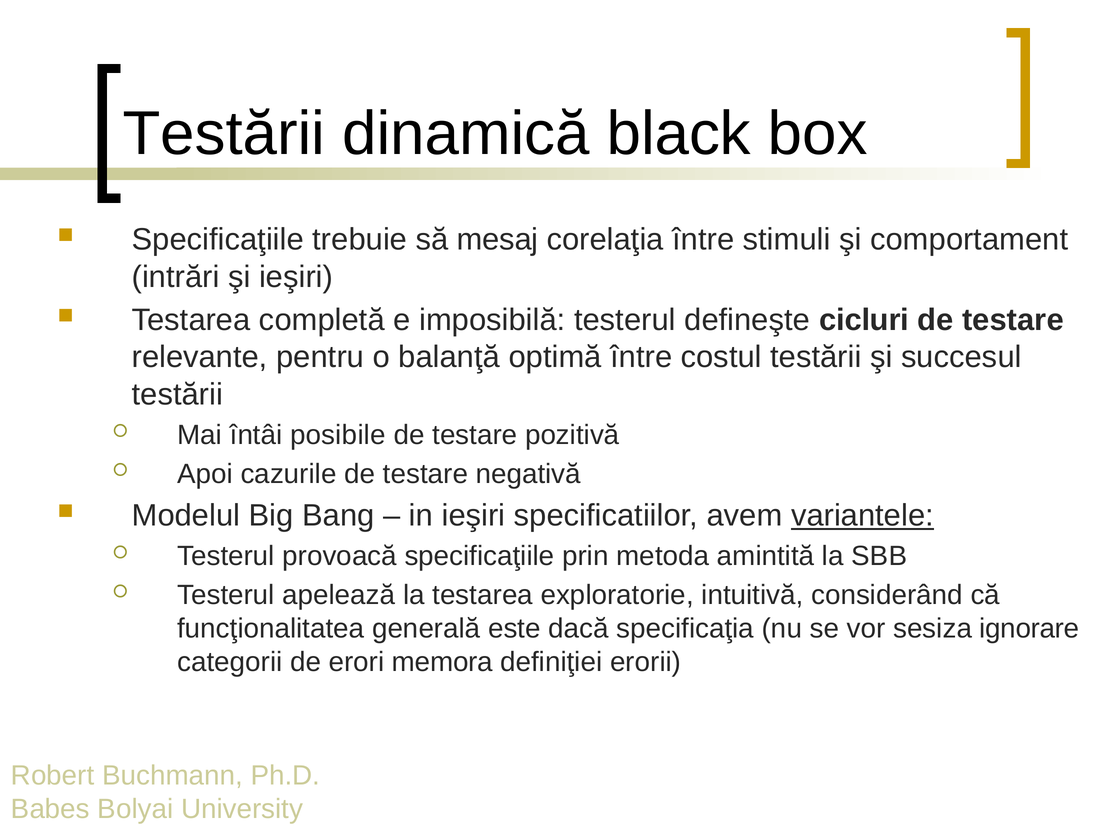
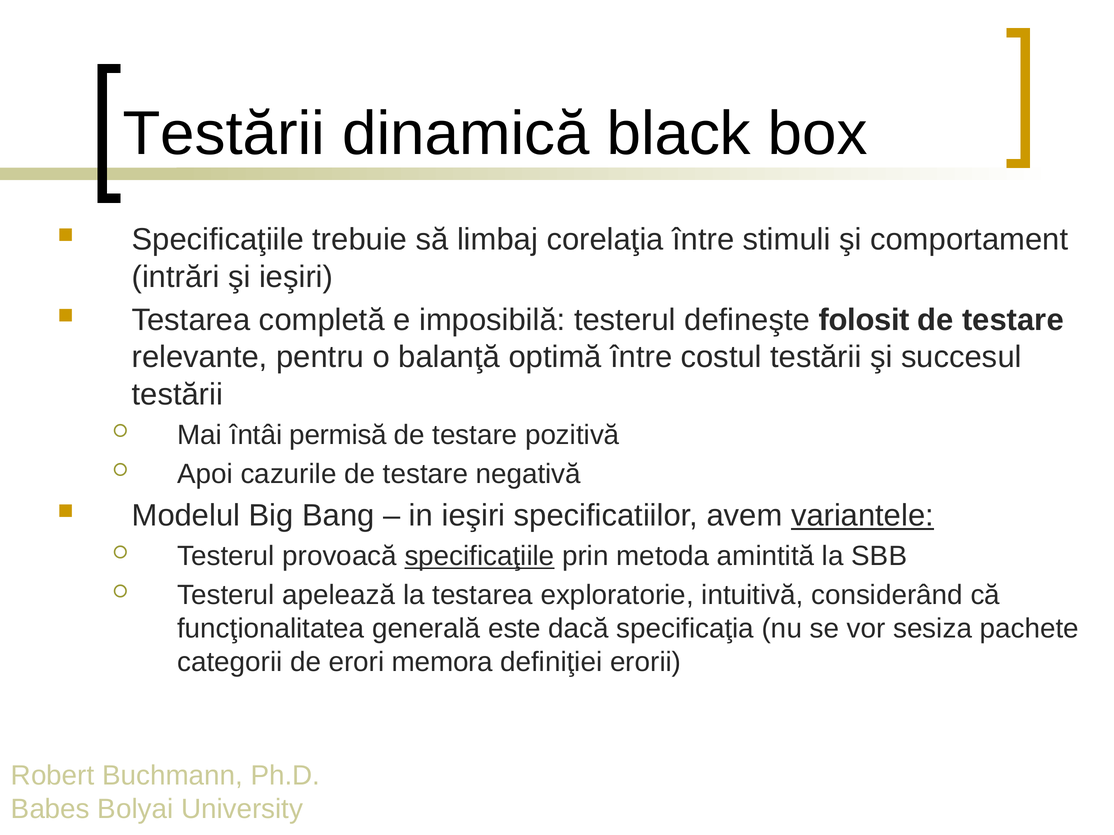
mesaj: mesaj -> limbaj (497, 240)
cicluri: cicluri -> folosit (864, 320)
posibile: posibile -> permisă (338, 435)
specificaţiile underline: none -> present (479, 557)
ignorare: ignorare -> pachete (1029, 629)
